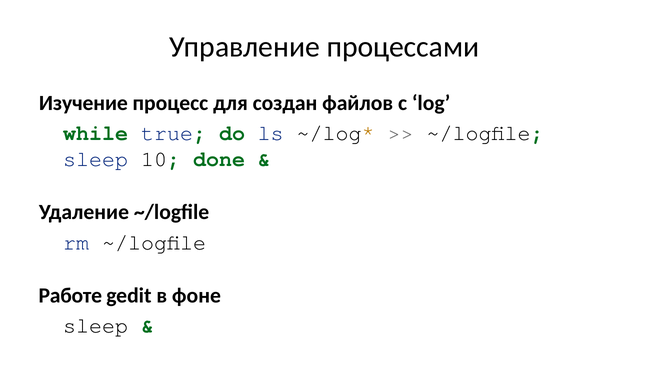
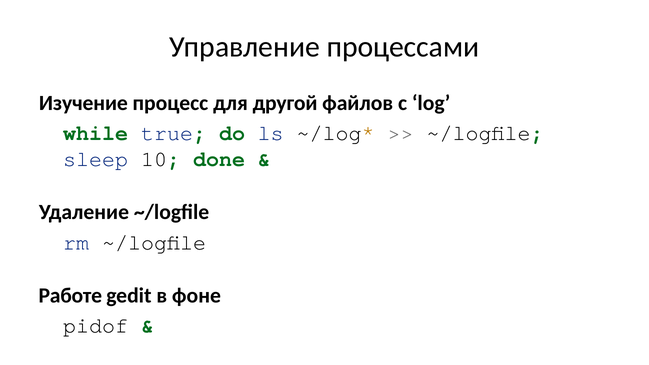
создан: создан -> другой (285, 103)
sleep: sleep -> pidof (96, 326)
